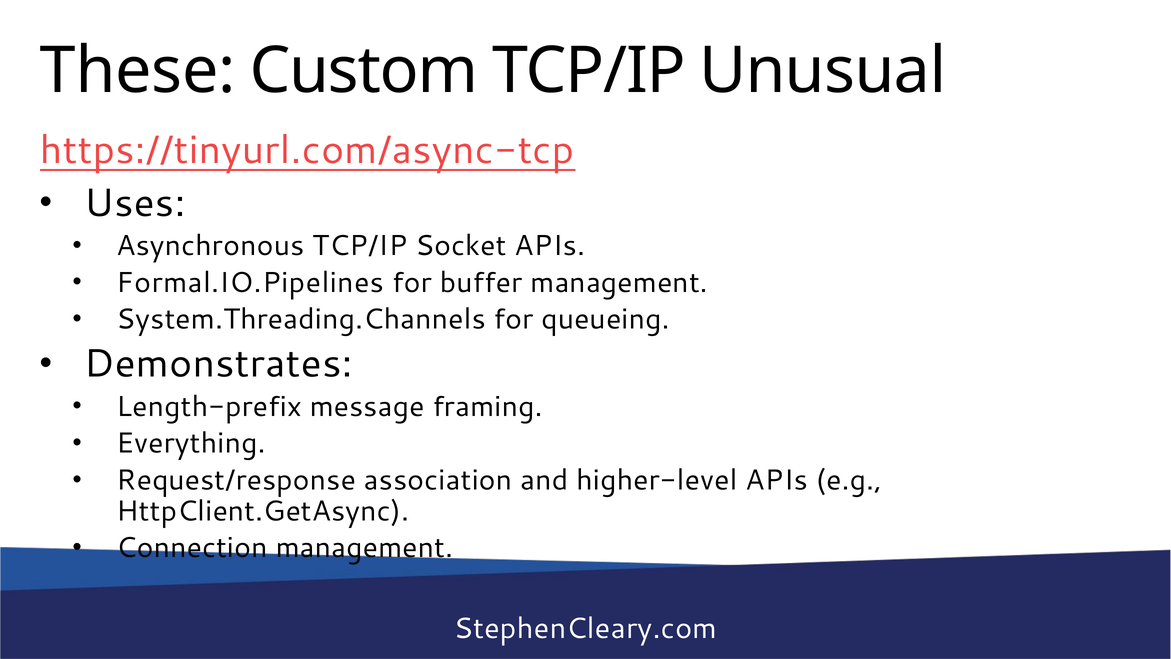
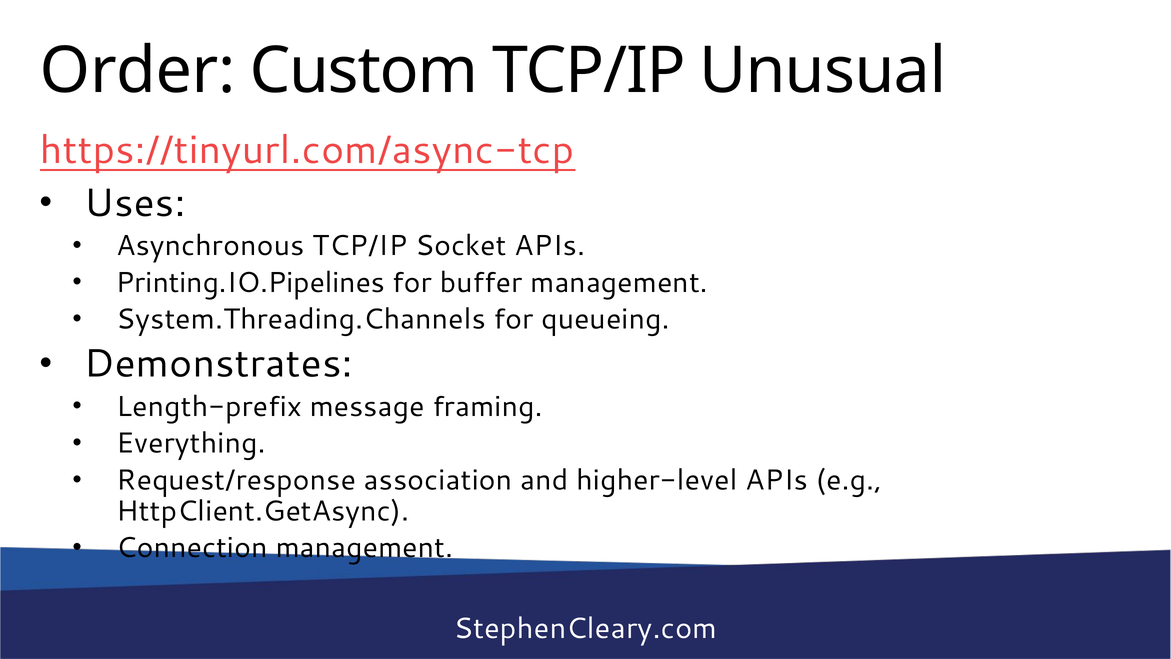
These: These -> Order (138, 71)
Formal.IO.Pipelines: Formal.IO.Pipelines -> Printing.IO.Pipelines (251, 282)
